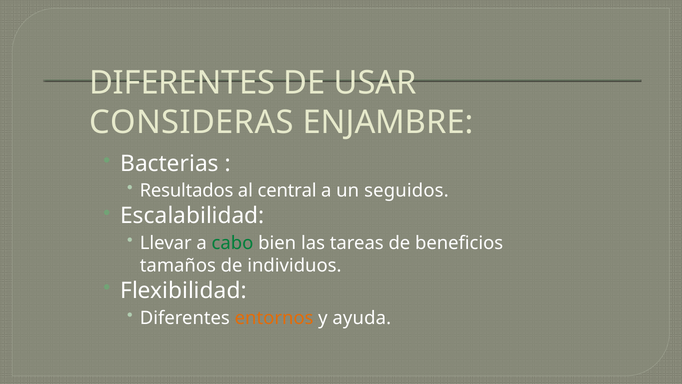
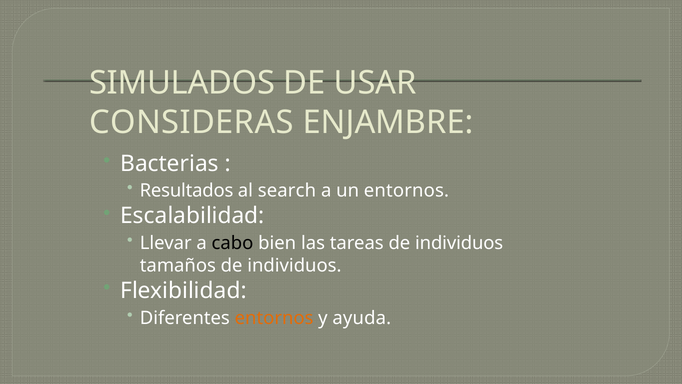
DIFERENTES: DIFERENTES -> SIMULADOS (182, 83)
central: central -> search (287, 191)
un seguidos: seguidos -> entornos (406, 191)
cabo colour: green -> black (233, 243)
tareas de beneficios: beneficios -> individuos (459, 243)
